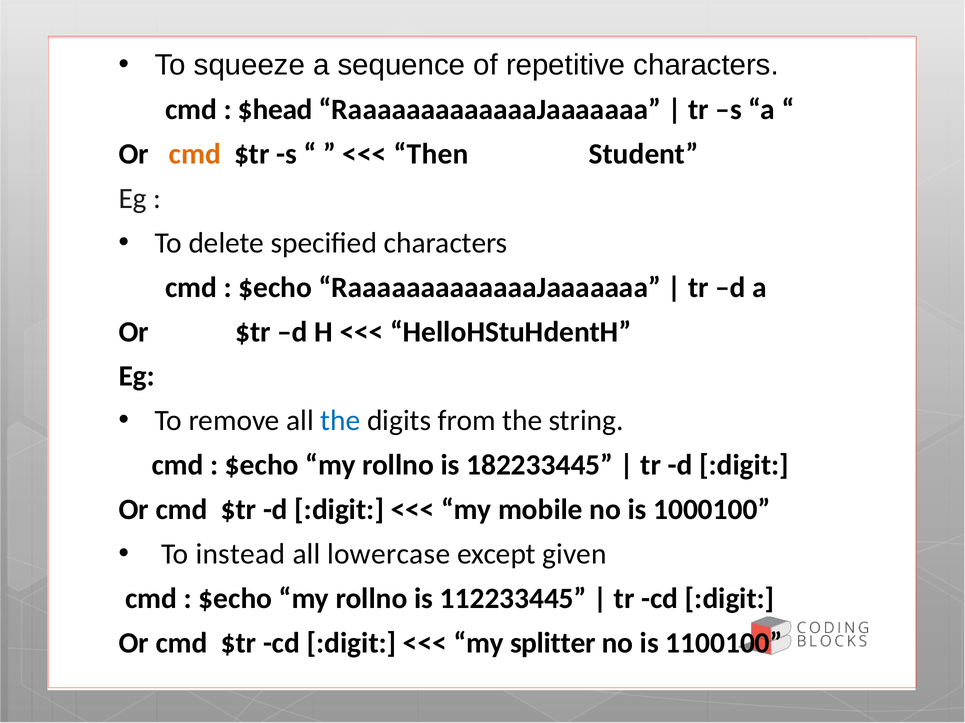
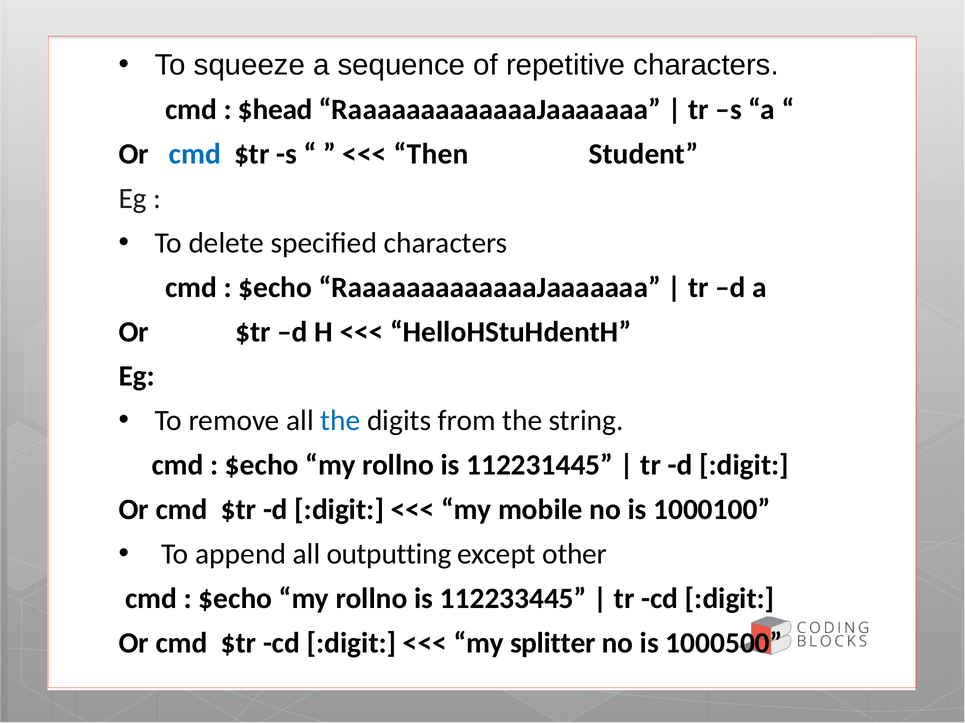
cmd colour: orange -> blue (195, 154)
182233445: 182233445 -> 112231445 (540, 466)
instead: instead -> append (241, 555)
lowercase: lowercase -> outputting (389, 555)
given: given -> other (575, 555)
1100100: 1100100 -> 1000500 (724, 644)
